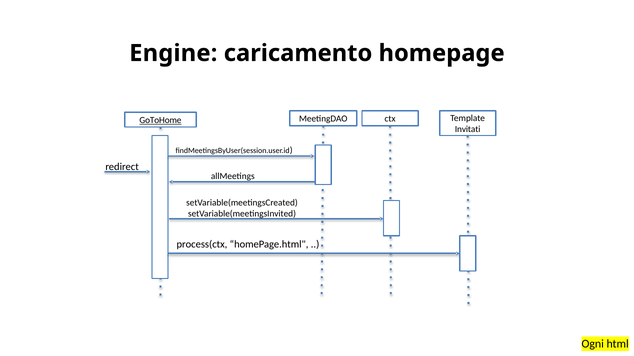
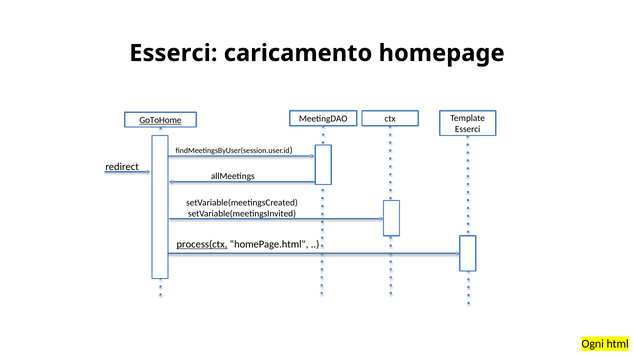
Engine: Engine -> Esserci (173, 53)
Invitati: Invitati -> Esserci (468, 130)
process(ctx underline: none -> present (202, 245)
